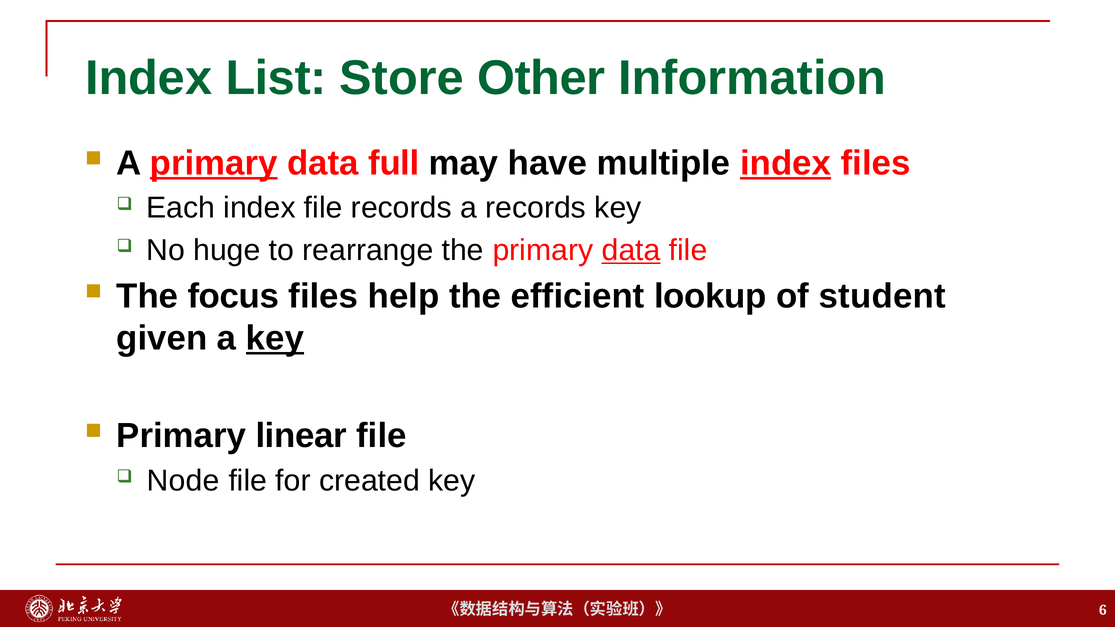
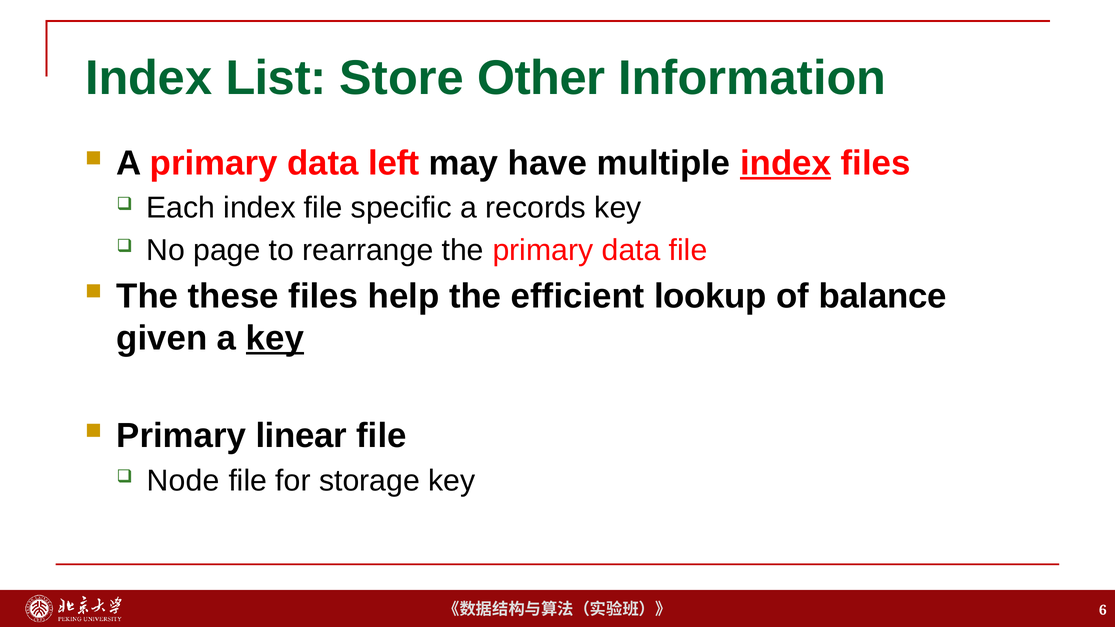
primary underline: present -> none (214, 163)
full: full -> left (394, 163)
file records: records -> specific (401, 208)
huge: huge -> page (227, 250)
data underline: present -> none (631, 250)
focus: focus -> these (233, 297)
student: student -> balance (883, 297)
created: created -> storage (369, 481)
